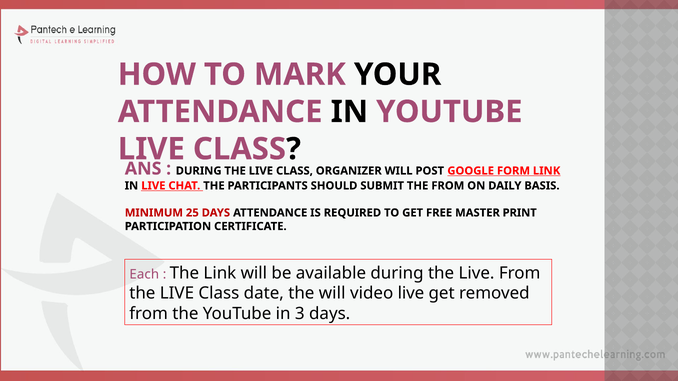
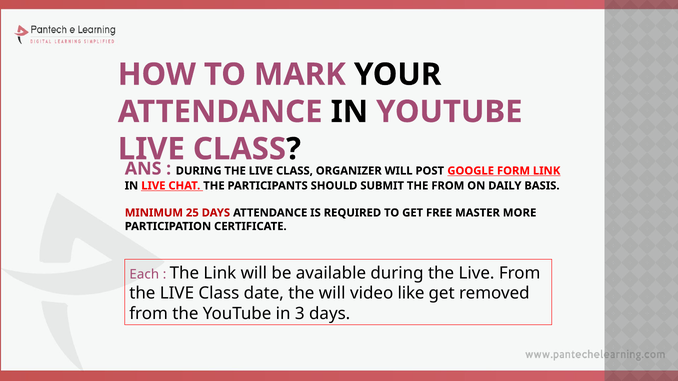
PRINT: PRINT -> MORE (520, 213)
video live: live -> like (411, 294)
